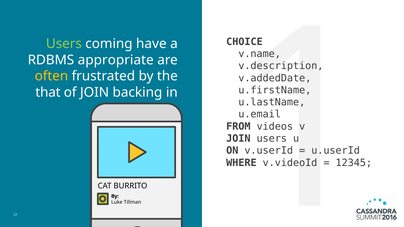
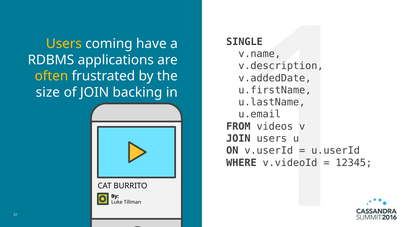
CHOICE: CHOICE -> SINGLE (244, 42)
Users colour: light green -> yellow (64, 44)
appropriate: appropriate -> applications (116, 60)
that: that -> size (48, 92)
